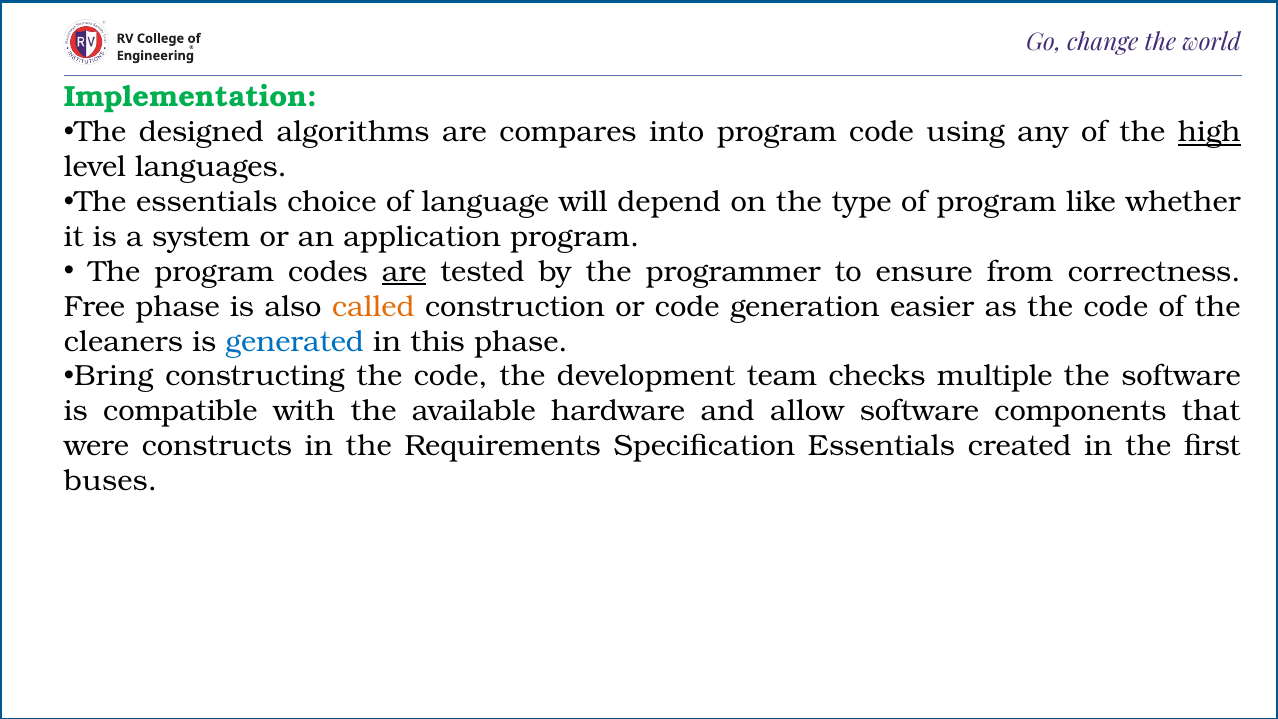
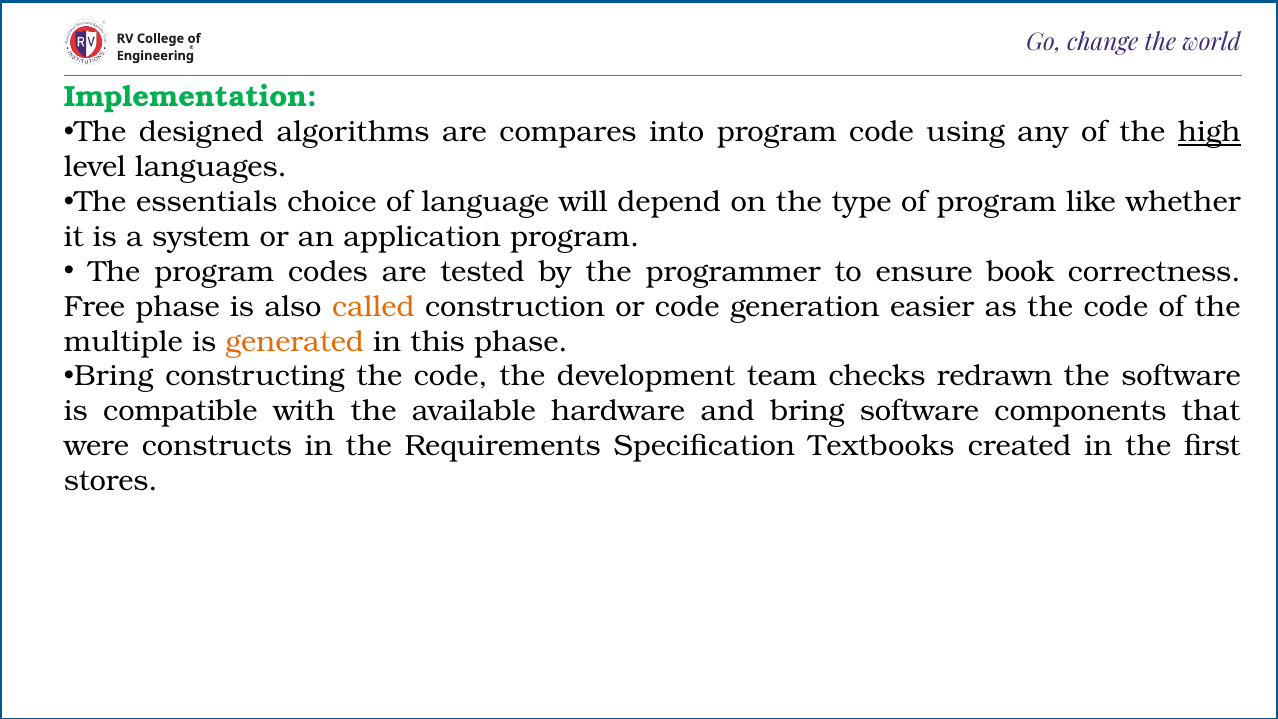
are underline: present -> none (404, 272)
from: from -> book (1020, 272)
cleaners: cleaners -> multiple (123, 341)
generated colour: blue -> orange (295, 341)
multiple: multiple -> redrawn (995, 376)
and allow: allow -> bring (807, 411)
Specification Essentials: Essentials -> Textbooks (881, 446)
buses: buses -> stores (111, 481)
